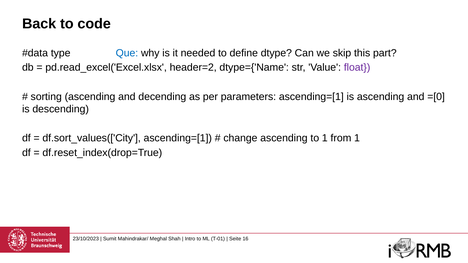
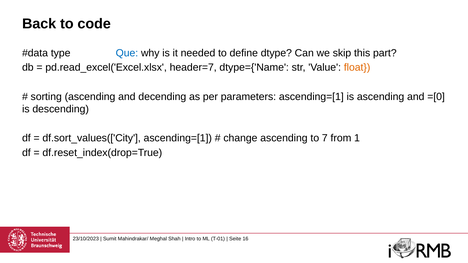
header=2: header=2 -> header=7 (193, 68)
float colour: purple -> orange (357, 68)
to 1: 1 -> 7 (325, 138)
